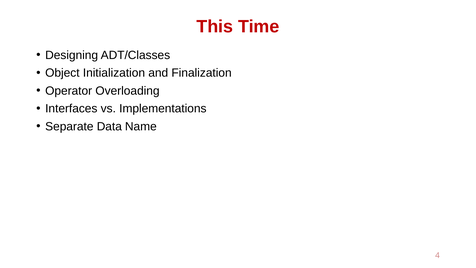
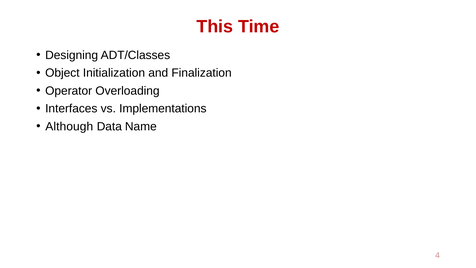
Separate: Separate -> Although (69, 126)
